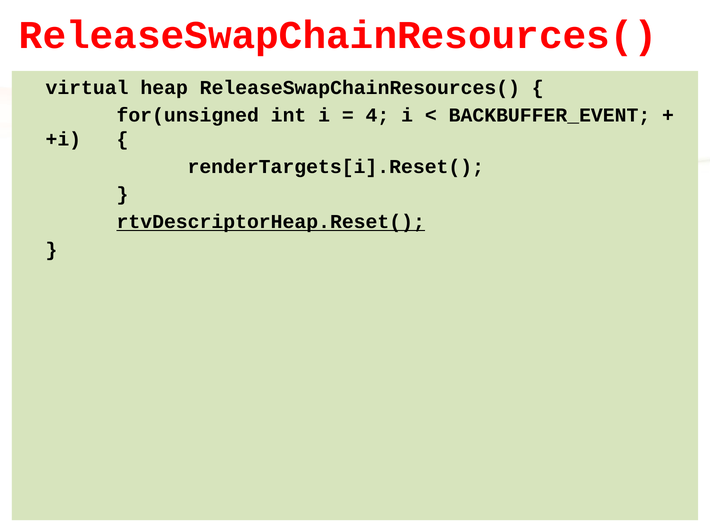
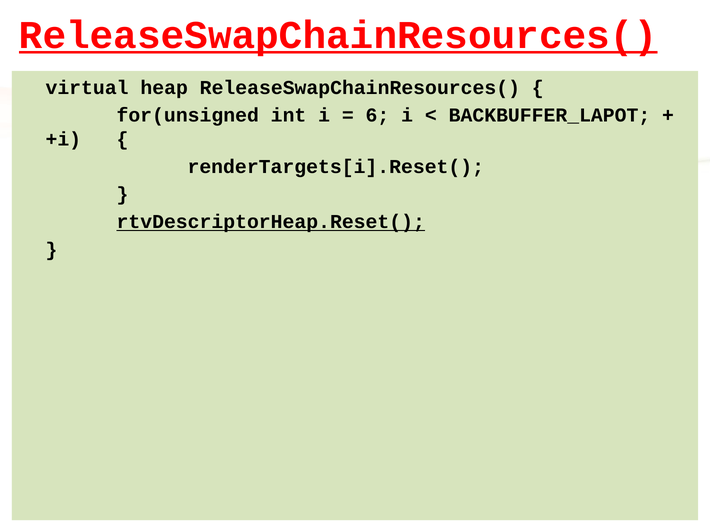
ReleaseSwapChainResources( underline: none -> present (338, 35)
4: 4 -> 6 (377, 115)
BACKBUFFER_EVENT: BACKBUFFER_EVENT -> BACKBUFFER_LAPOT (549, 115)
